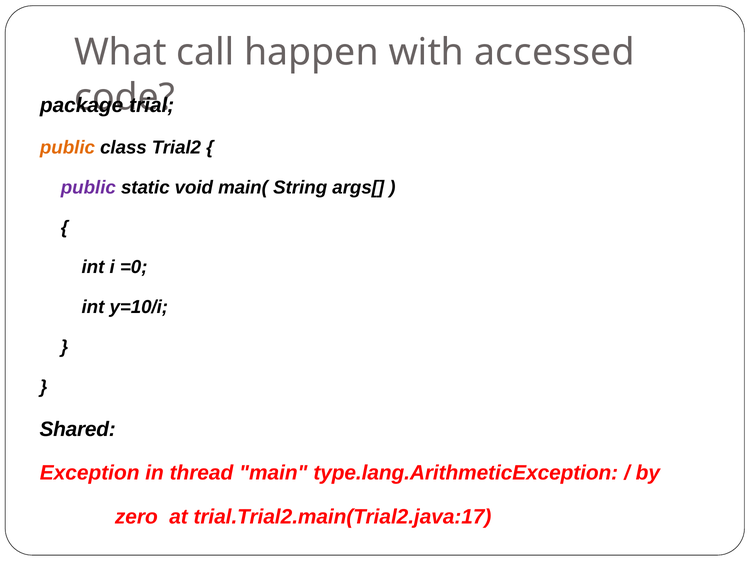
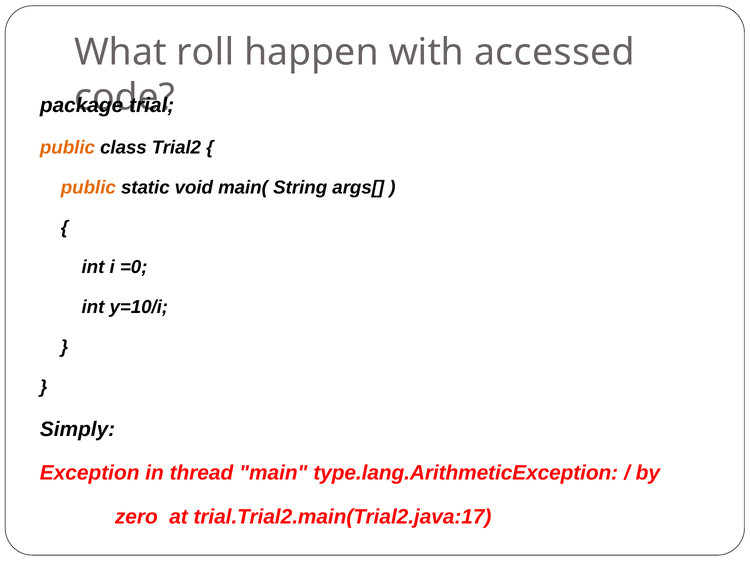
call: call -> roll (205, 52)
public colour: purple -> orange (88, 187)
Shared: Shared -> Simply (78, 429)
